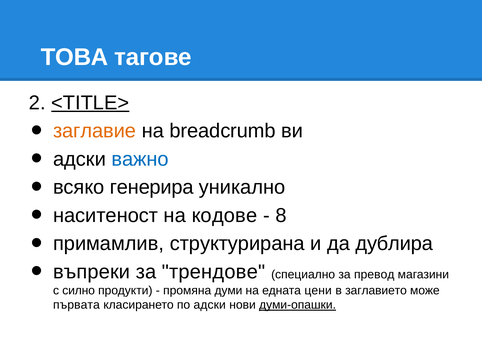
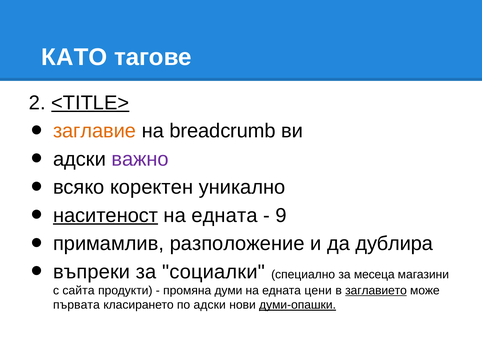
ТОВА: ТОВА -> КАТО (74, 57)
важно colour: blue -> purple (140, 159)
генерира: генерира -> коректен (152, 187)
наситеност underline: none -> present (106, 215)
кодове: кодове -> едната (225, 215)
8: 8 -> 9 (281, 215)
структурирана: структурирана -> разположение (237, 243)
трендове: трендове -> социалки (213, 271)
превод: превод -> месеца (374, 274)
силно: силно -> сайта (78, 290)
заглавието underline: none -> present (376, 290)
